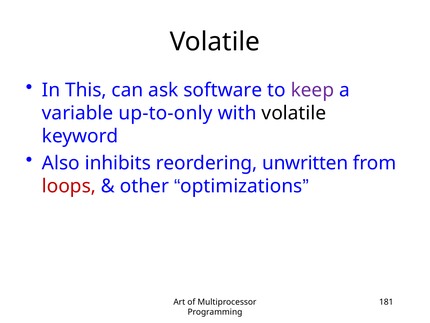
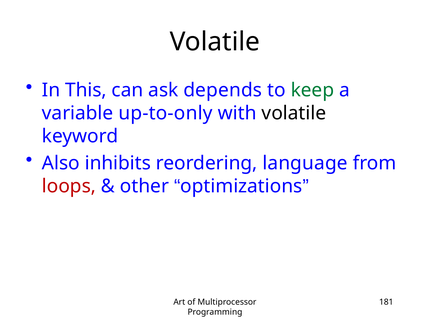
software: software -> depends (223, 90)
keep colour: purple -> green (312, 90)
unwritten: unwritten -> language (305, 163)
